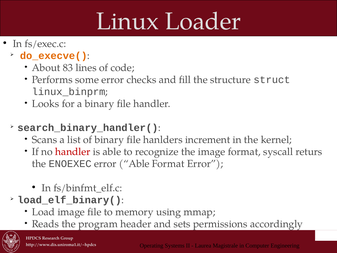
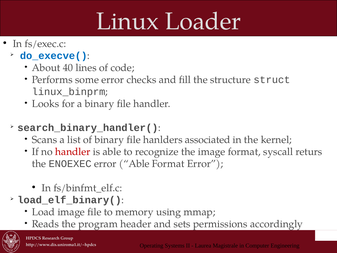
do_execve( colour: orange -> blue (54, 56)
83: 83 -> 40 (68, 68)
increment: increment -> associated (208, 140)
